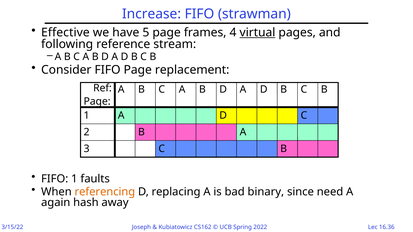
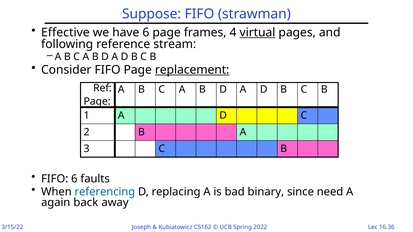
Increase: Increase -> Suppose (152, 14)
have 5: 5 -> 6 (146, 33)
replacement underline: none -> present (192, 70)
FIFO 1: 1 -> 6 (74, 179)
referencing colour: orange -> blue (105, 192)
hash: hash -> back (86, 203)
